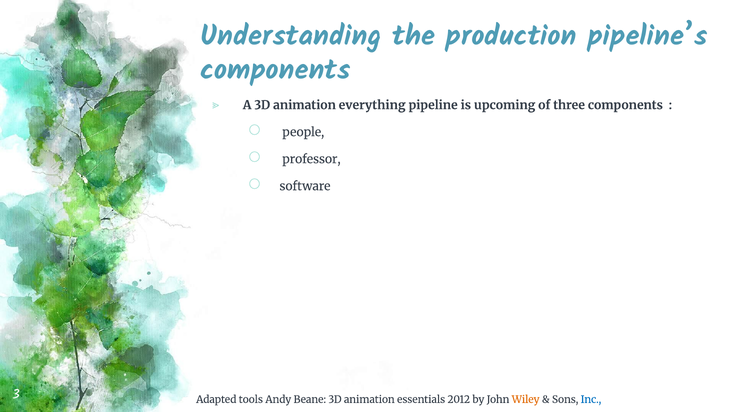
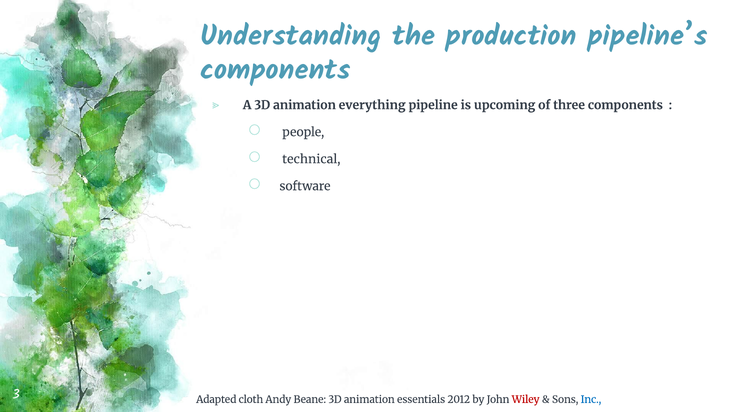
professor: professor -> technical (311, 159)
tools: tools -> cloth (251, 400)
Wiley colour: orange -> red (526, 400)
